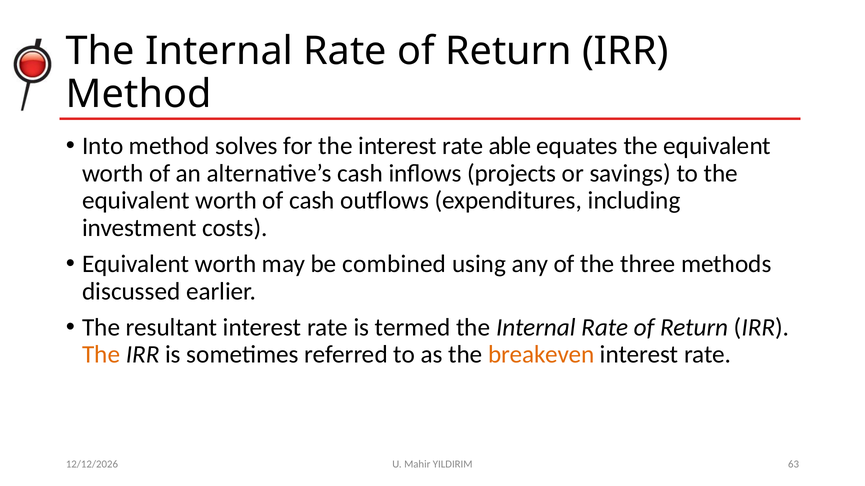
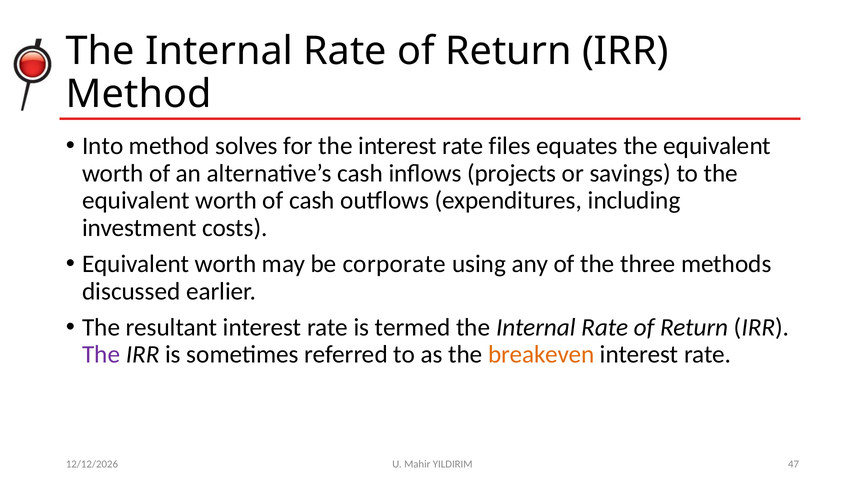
able: able -> files (510, 146)
combined: combined -> corporate (394, 264)
The colour: orange -> purple (101, 355)
63: 63 -> 47 (794, 465)
